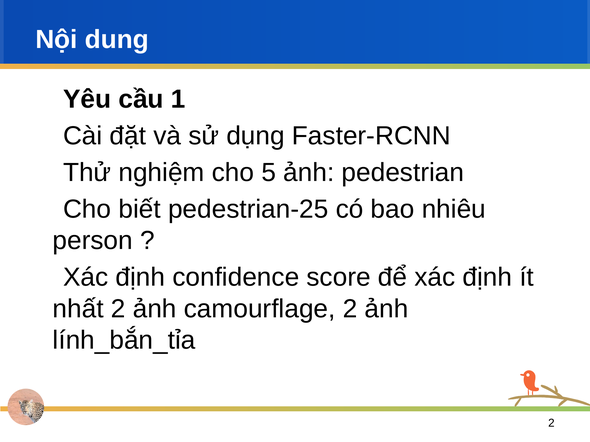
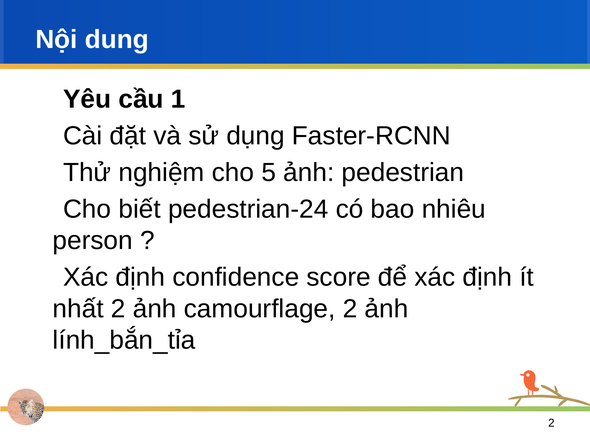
pedestrian-25: pedestrian-25 -> pedestrian-24 (248, 209)
